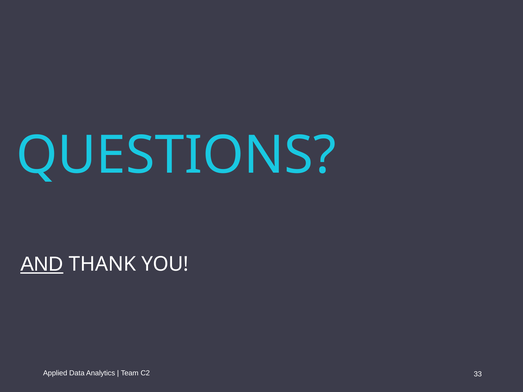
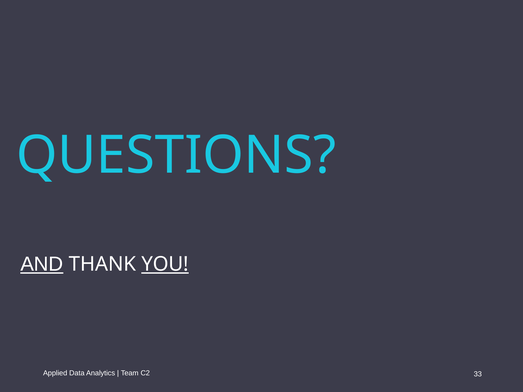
YOU underline: none -> present (165, 264)
